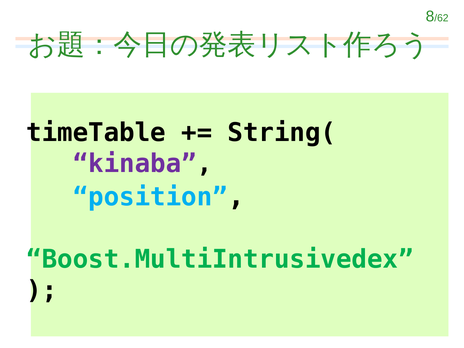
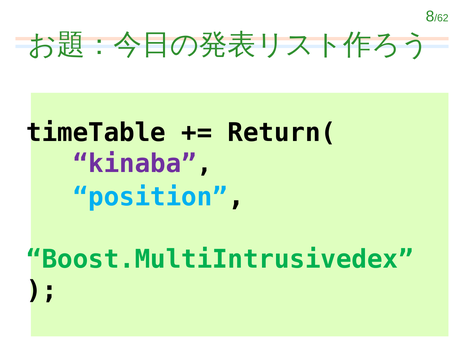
String(: String( -> Return( (282, 133)
